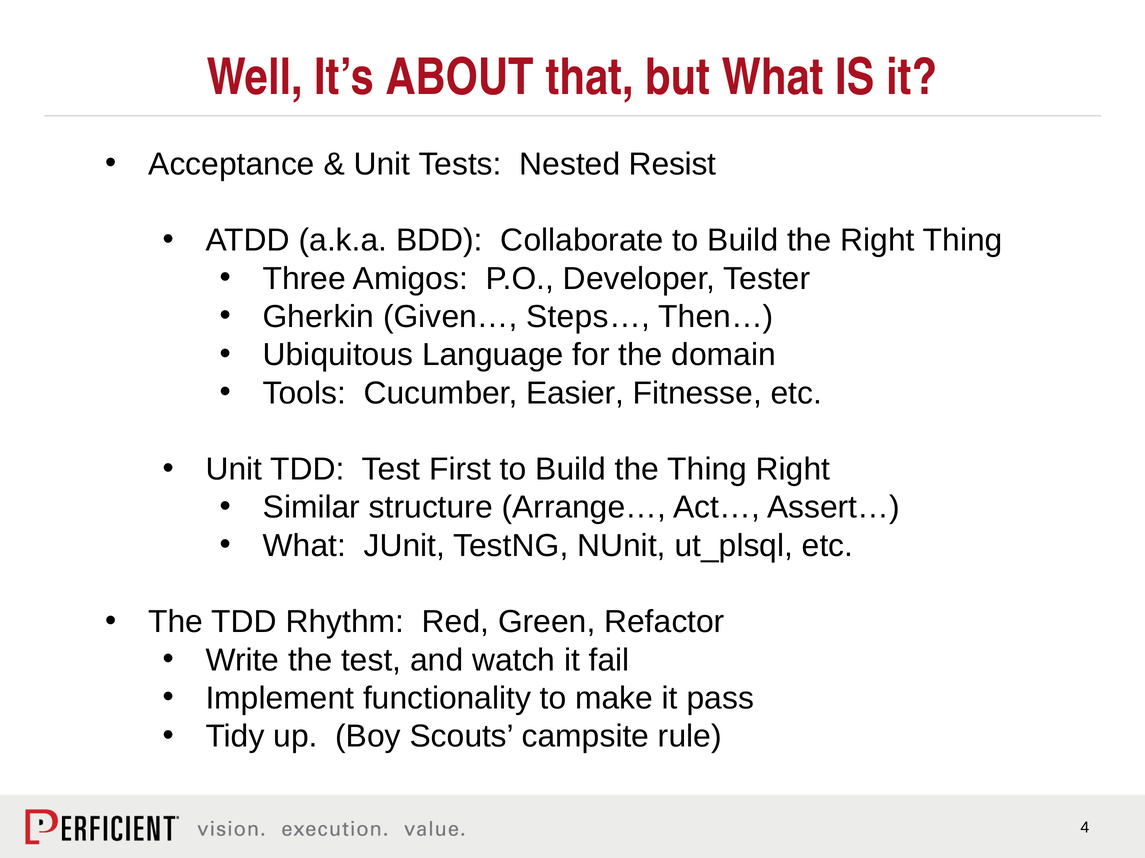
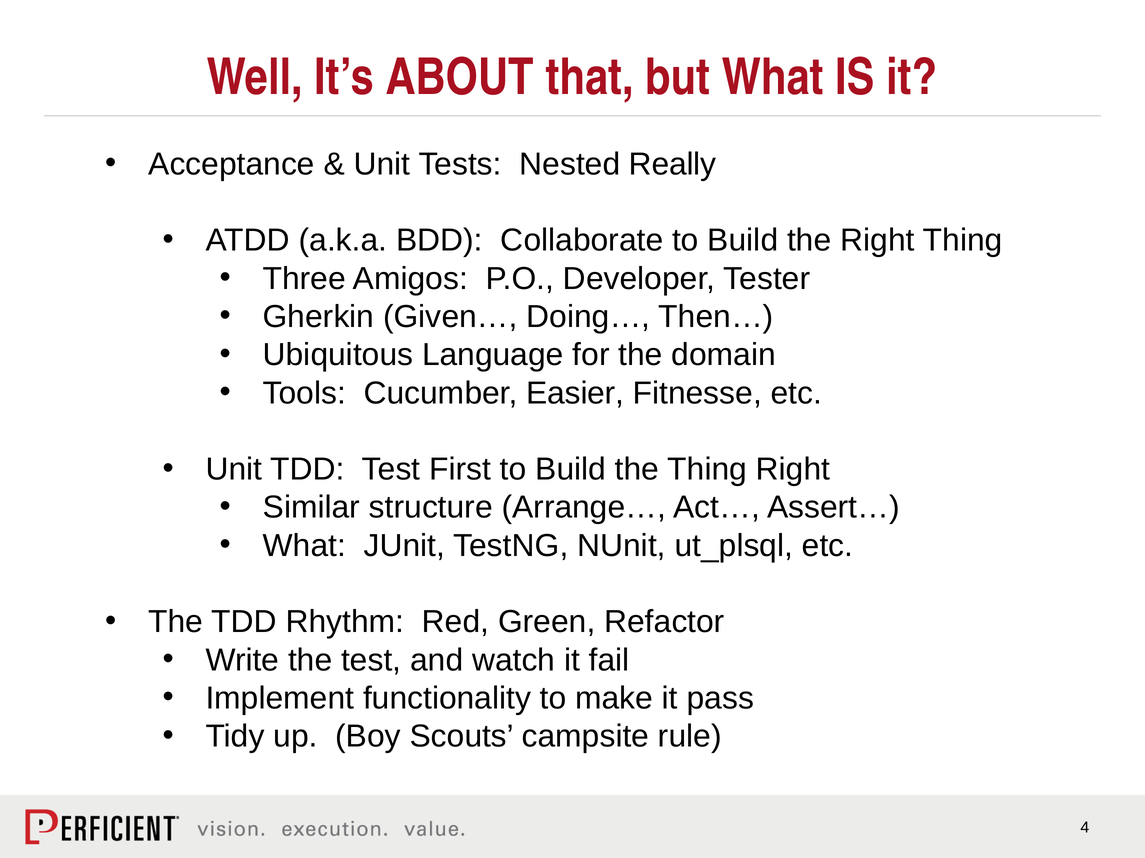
Resist: Resist -> Really (673, 164)
Steps…: Steps… -> Doing… (588, 317)
